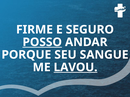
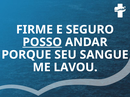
LAVOU underline: present -> none (76, 68)
